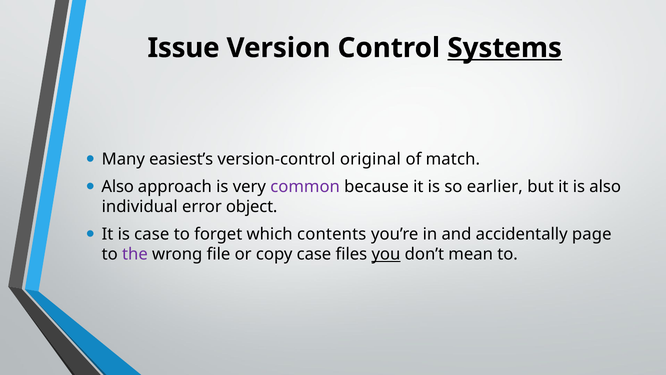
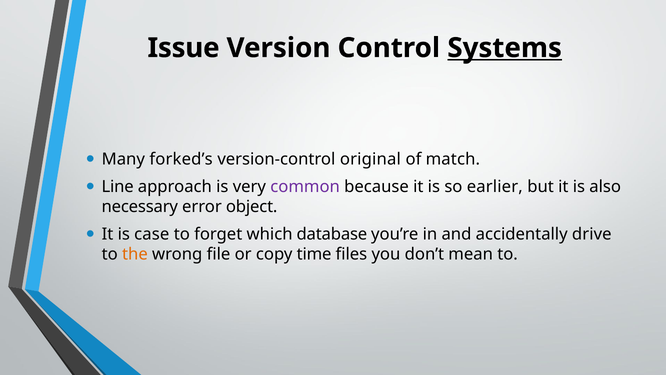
easiest’s: easiest’s -> forked’s (181, 159)
Also: Also -> Line (118, 187)
individual: individual -> necessary (140, 207)
contents: contents -> database (332, 234)
page: page -> drive (592, 234)
the colour: purple -> orange (135, 254)
copy case: case -> time (314, 254)
you underline: present -> none (386, 254)
